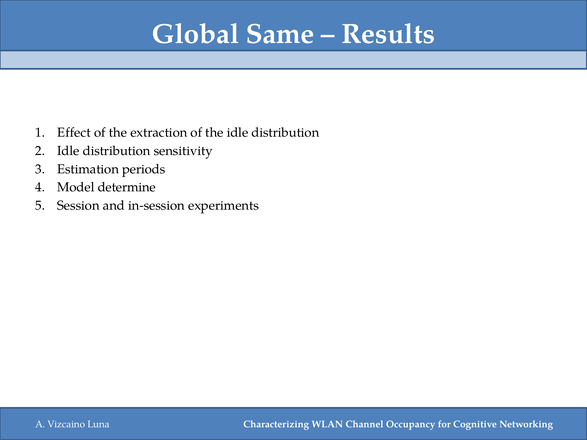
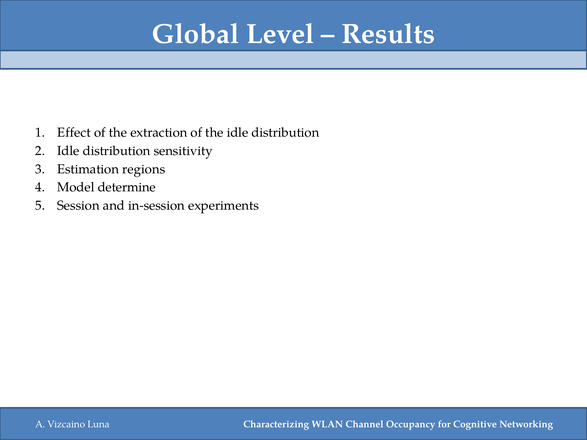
Same: Same -> Level (280, 34)
periods: periods -> regions (144, 169)
